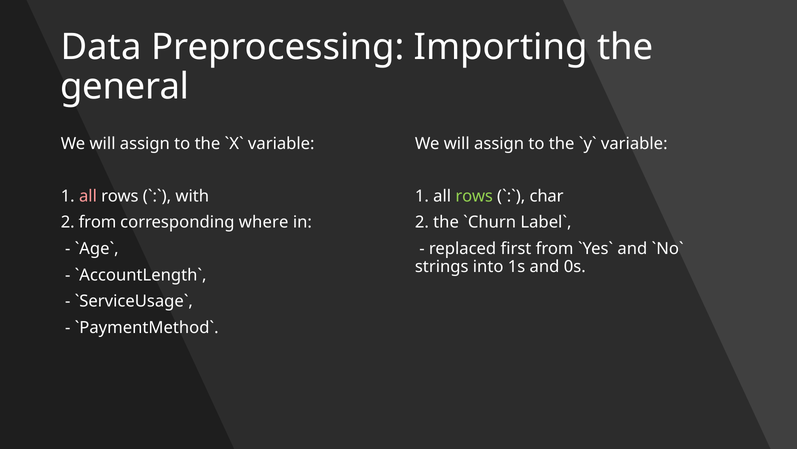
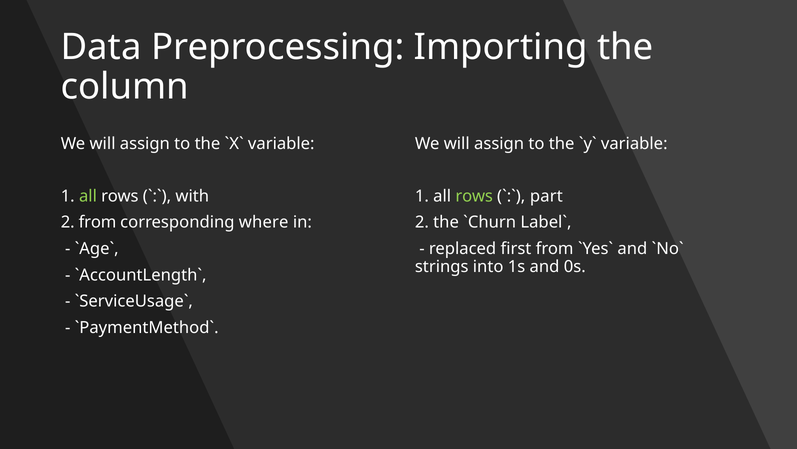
general: general -> column (125, 87)
all colour: pink -> light green (88, 196)
char: char -> part (546, 196)
